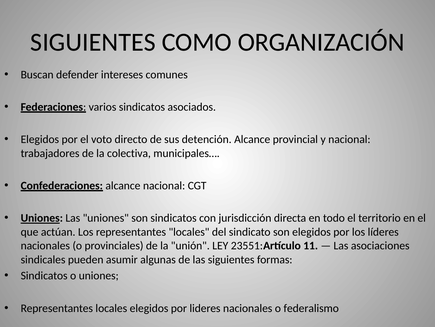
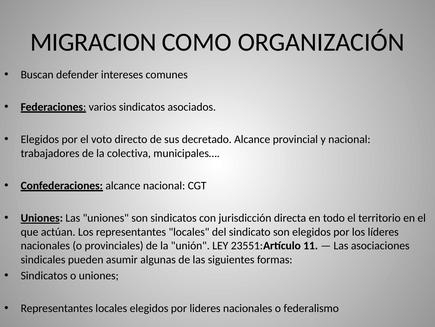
SIGUIENTES: SIGUIENTES -> MIGRACION (93, 42)
detención: detención -> decretado (207, 139)
